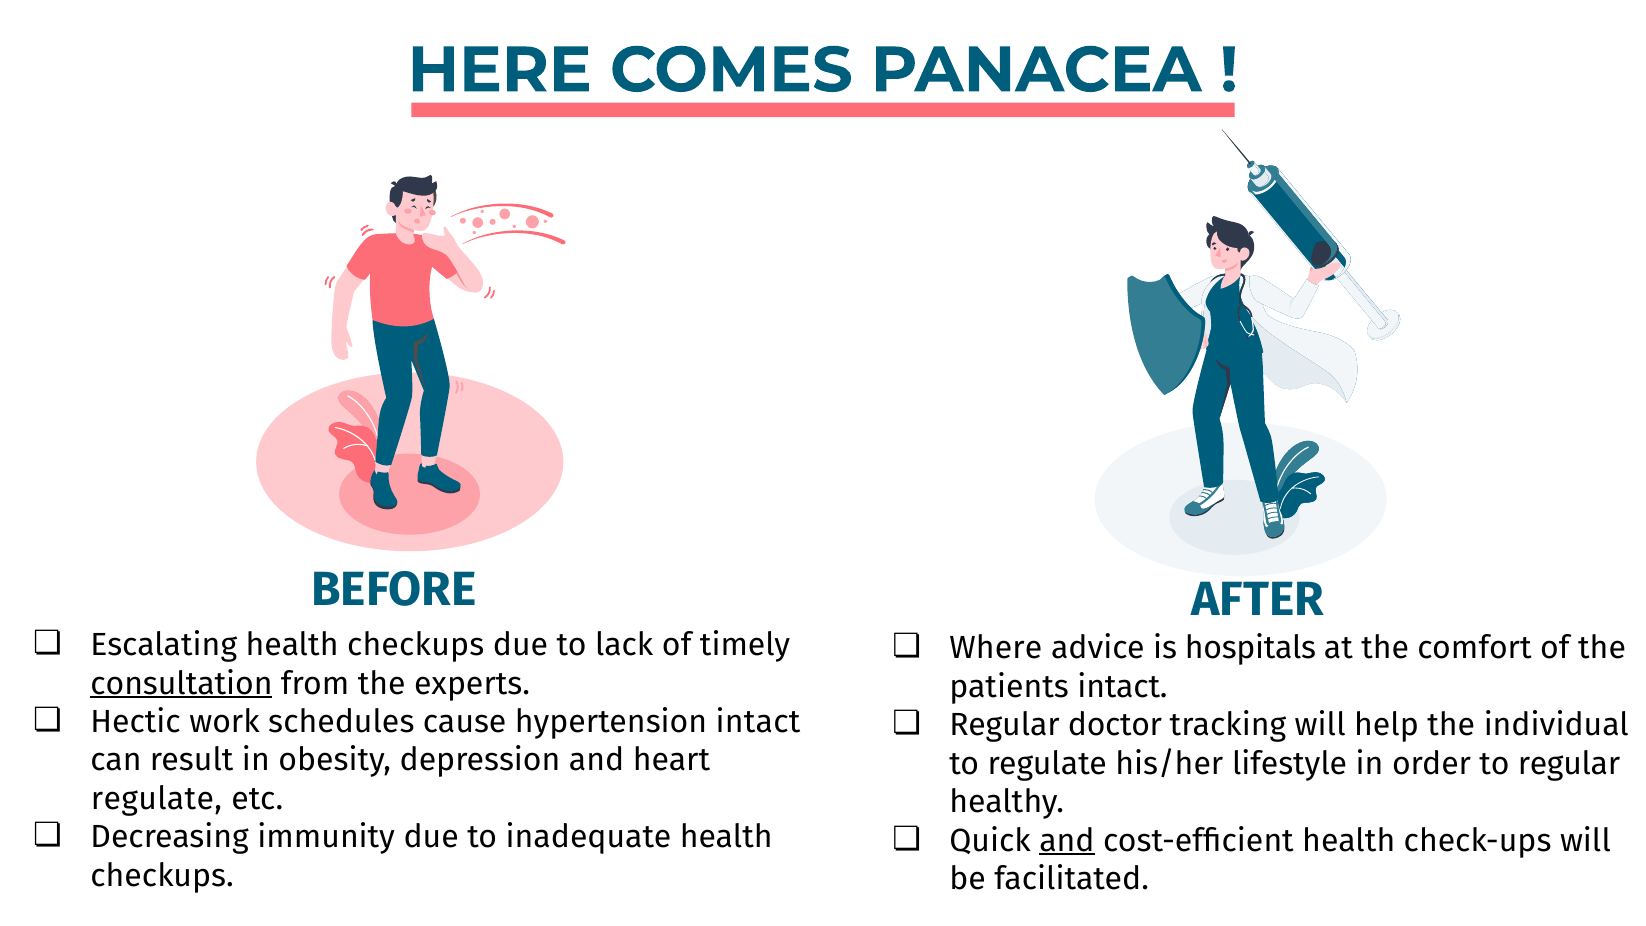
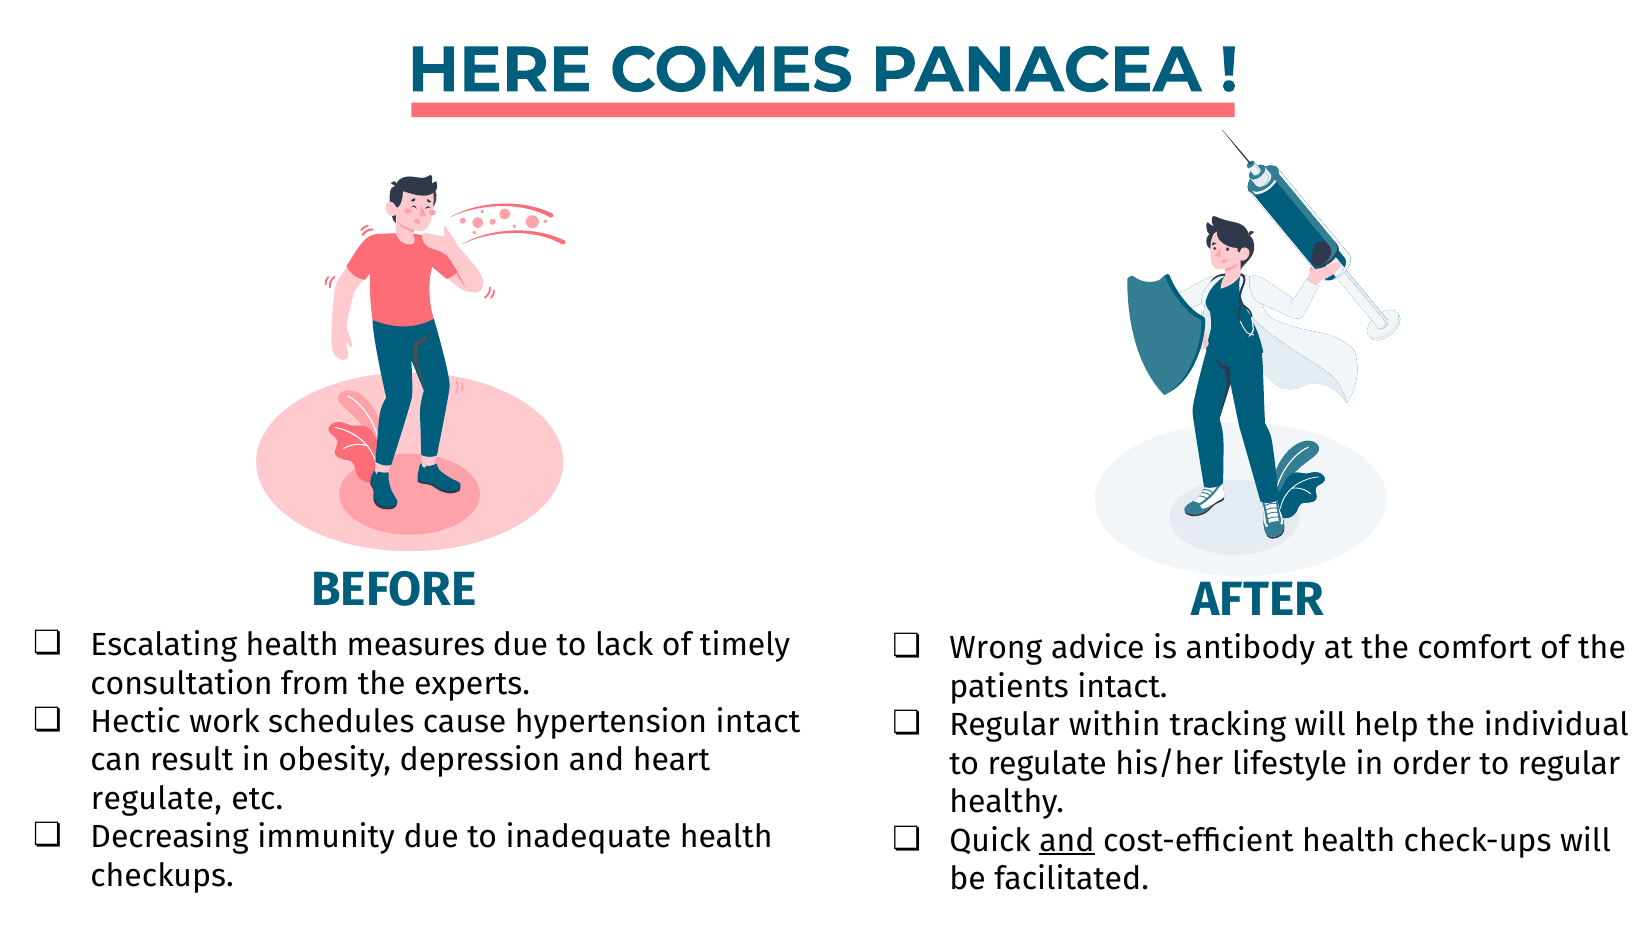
Escalating health checkups: checkups -> measures (416, 645)
Where: Where -> Wrong (996, 648)
hospitals: hospitals -> antibody (1250, 648)
consultation underline: present -> none (181, 683)
doctor: doctor -> within (1115, 725)
